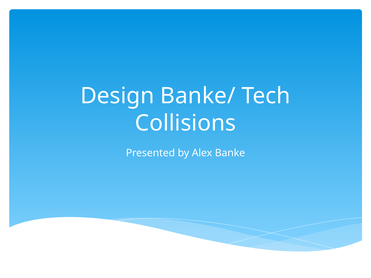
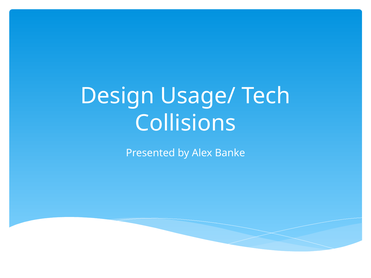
Banke/: Banke/ -> Usage/ (198, 96)
